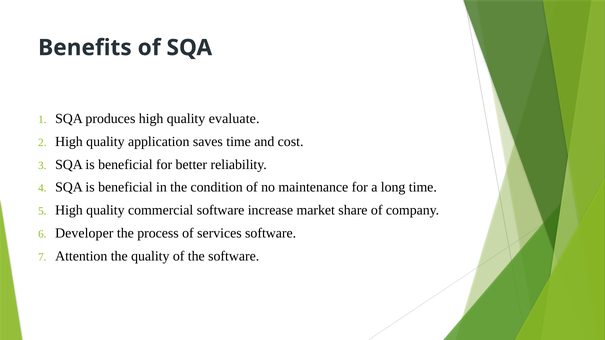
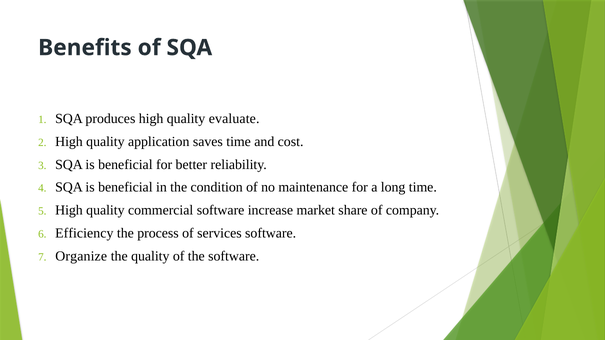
Developer: Developer -> Efficiency (84, 233)
Attention: Attention -> Organize (81, 256)
